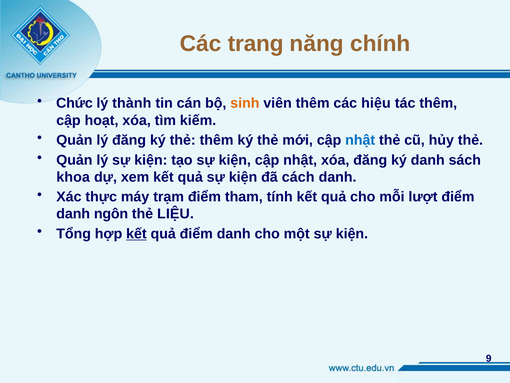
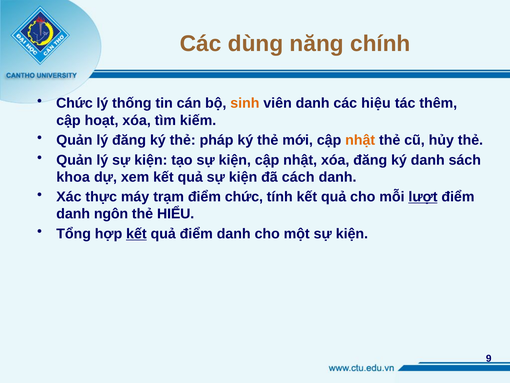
trang: trang -> dùng (256, 44)
thành: thành -> thống (132, 103)
viên thêm: thêm -> danh (313, 103)
thẻ thêm: thêm -> pháp (217, 140)
nhật colour: blue -> orange (360, 140)
điểm tham: tham -> chức (244, 197)
lượt underline: none -> present (423, 197)
LIỆU: LIỆU -> HIỂU (176, 214)
